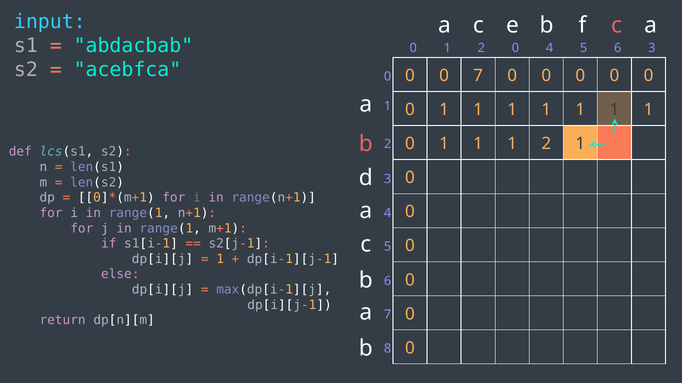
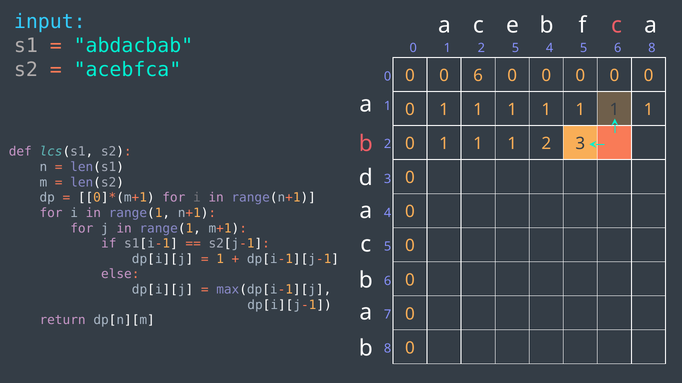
2 0: 0 -> 5 (515, 48)
6 3: 3 -> 8 (652, 48)
0 7: 7 -> 6 (478, 76)
1 1 2 1: 1 -> 3 (580, 144)
